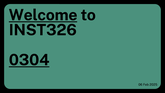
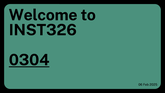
Welcome underline: present -> none (43, 15)
